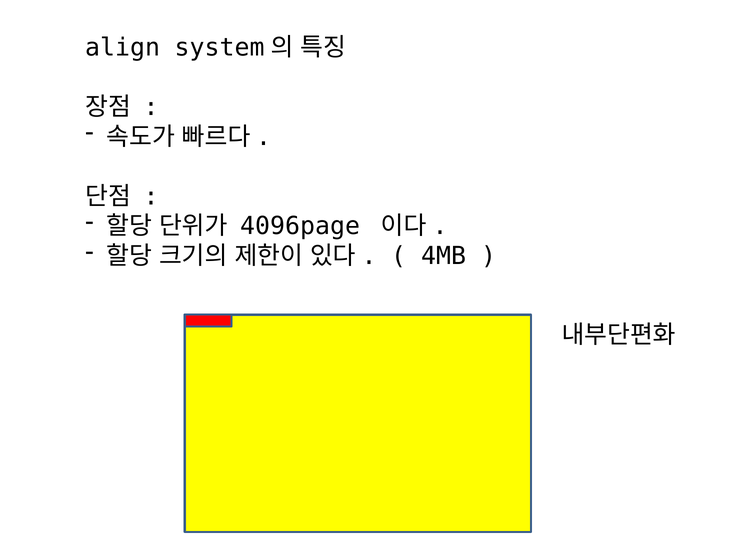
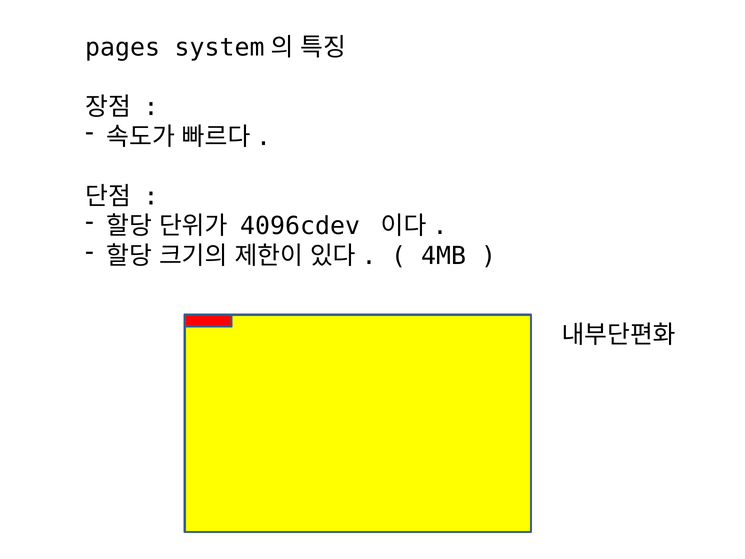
align: align -> pages (123, 47)
4096page: 4096page -> 4096cdev (300, 226)
